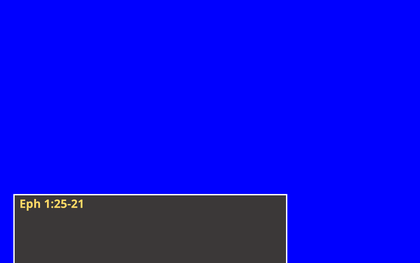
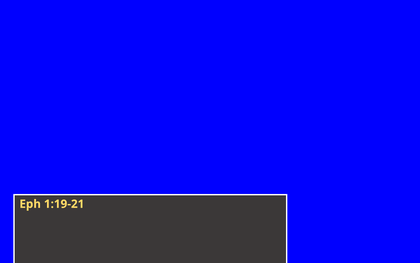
1:25-21: 1:25-21 -> 1:19-21 (64, 204)
